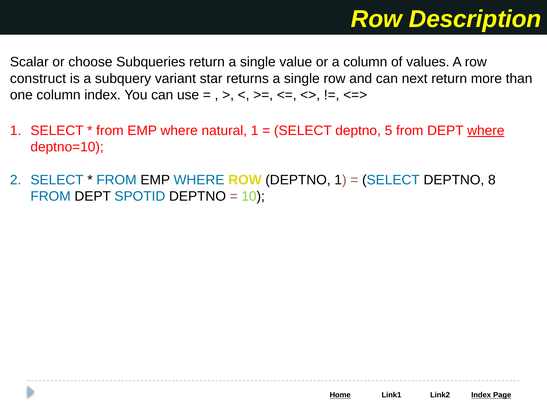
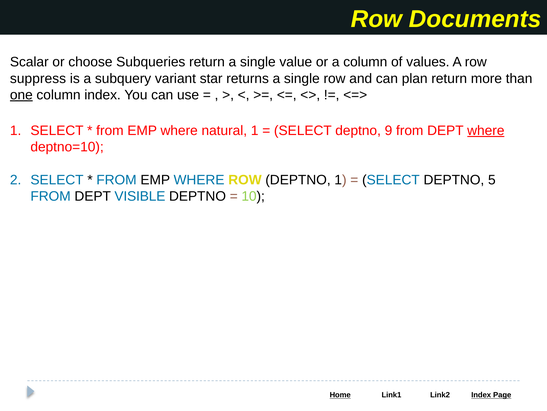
Description: Description -> Documents (475, 19)
construct: construct -> suppress (38, 78)
next: next -> plan (415, 78)
one underline: none -> present (21, 95)
5: 5 -> 9 (388, 130)
8: 8 -> 5 (492, 180)
SPOTID: SPOTID -> VISIBLE (140, 196)
